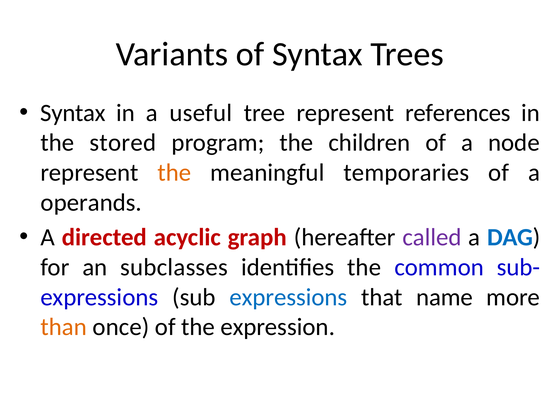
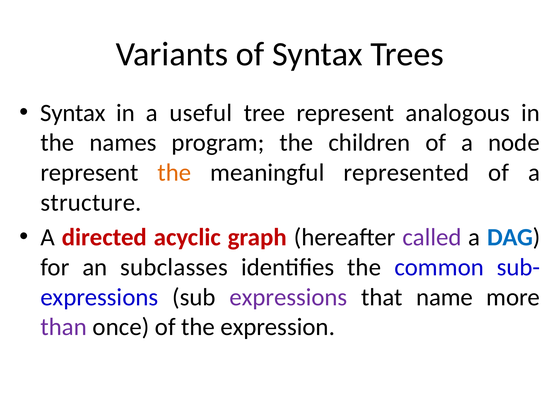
references: references -> analogous (458, 113)
stored: stored -> names (123, 143)
temporaries: temporaries -> represented (406, 173)
operands: operands -> structure (91, 203)
expressions colour: blue -> purple (288, 297)
than colour: orange -> purple (64, 327)
